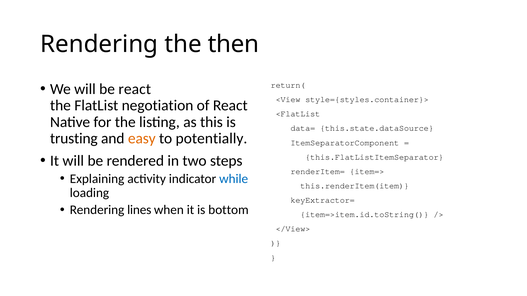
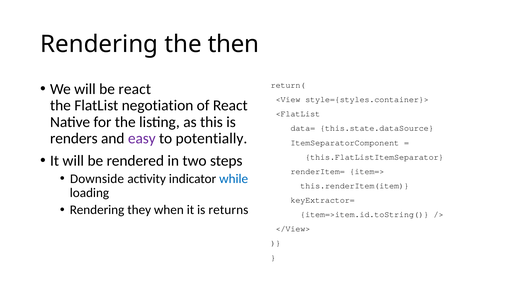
trusting: trusting -> renders (74, 139)
easy colour: orange -> purple (142, 139)
Explaining: Explaining -> Downside (97, 179)
lines: lines -> they (139, 210)
bottom: bottom -> returns (228, 210)
